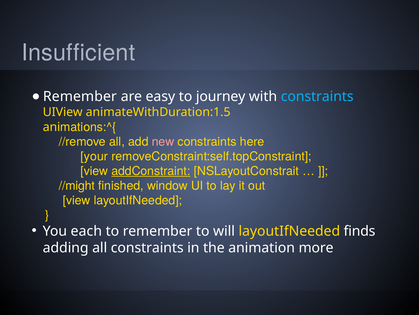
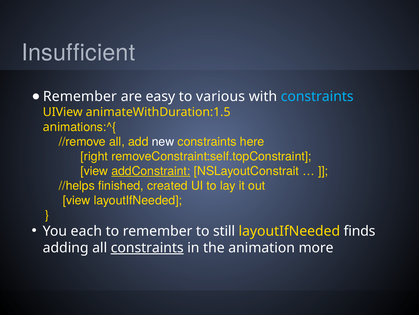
journey: journey -> various (221, 96)
new colour: pink -> white (163, 141)
your: your -> right (94, 156)
//might: //might -> //helps (77, 185)
window: window -> created (167, 185)
will: will -> still (224, 231)
constraints underline: none -> present (147, 247)
